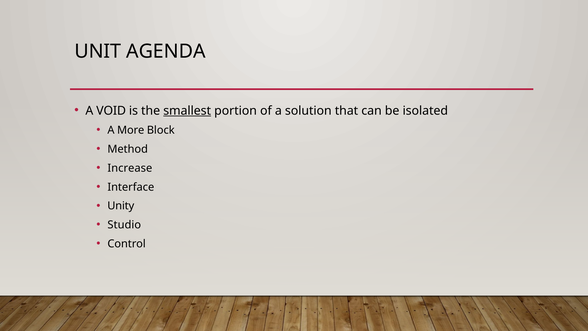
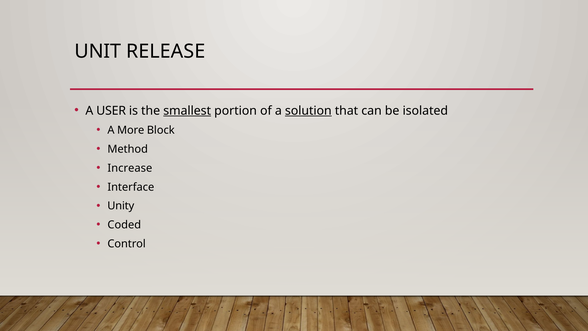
AGENDA: AGENDA -> RELEASE (166, 51)
VOID: VOID -> USER (111, 111)
solution underline: none -> present (308, 111)
Studio: Studio -> Coded (124, 225)
